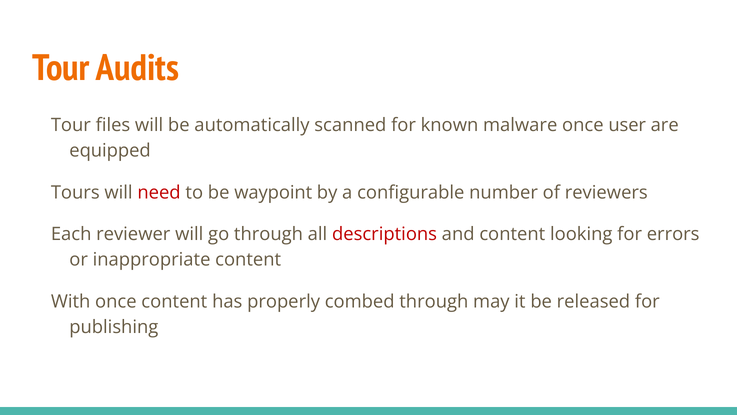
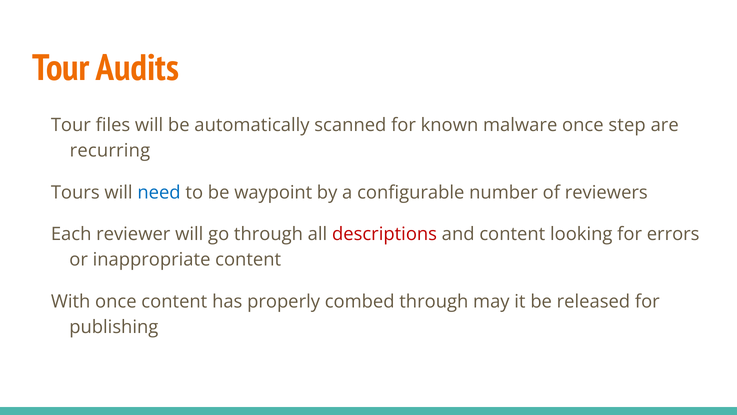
user: user -> step (627, 125)
equipped: equipped -> recurring (110, 151)
need colour: red -> blue (159, 192)
